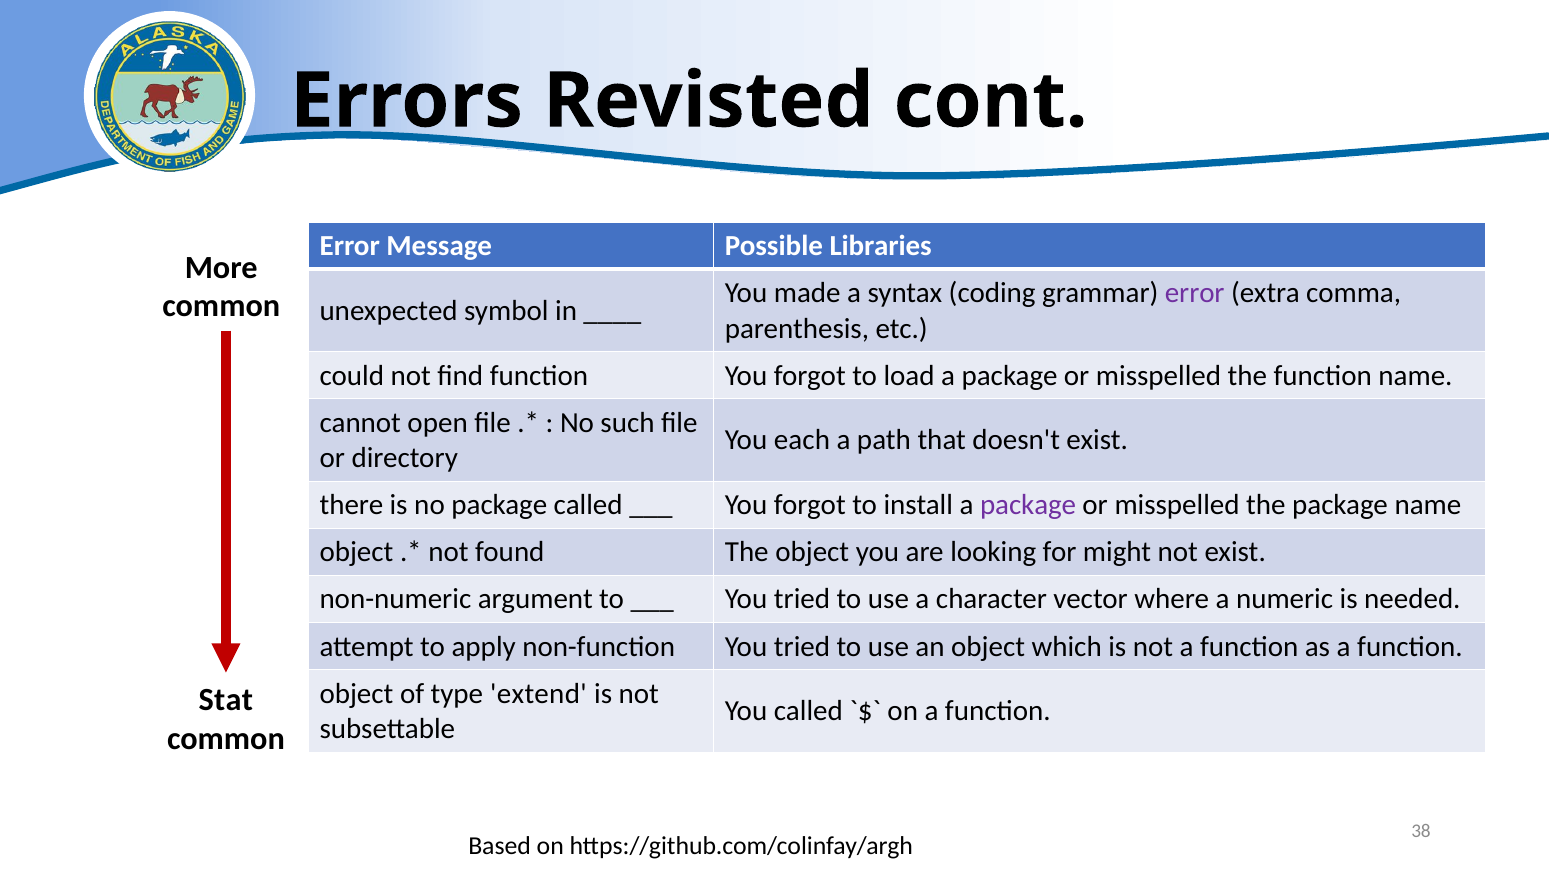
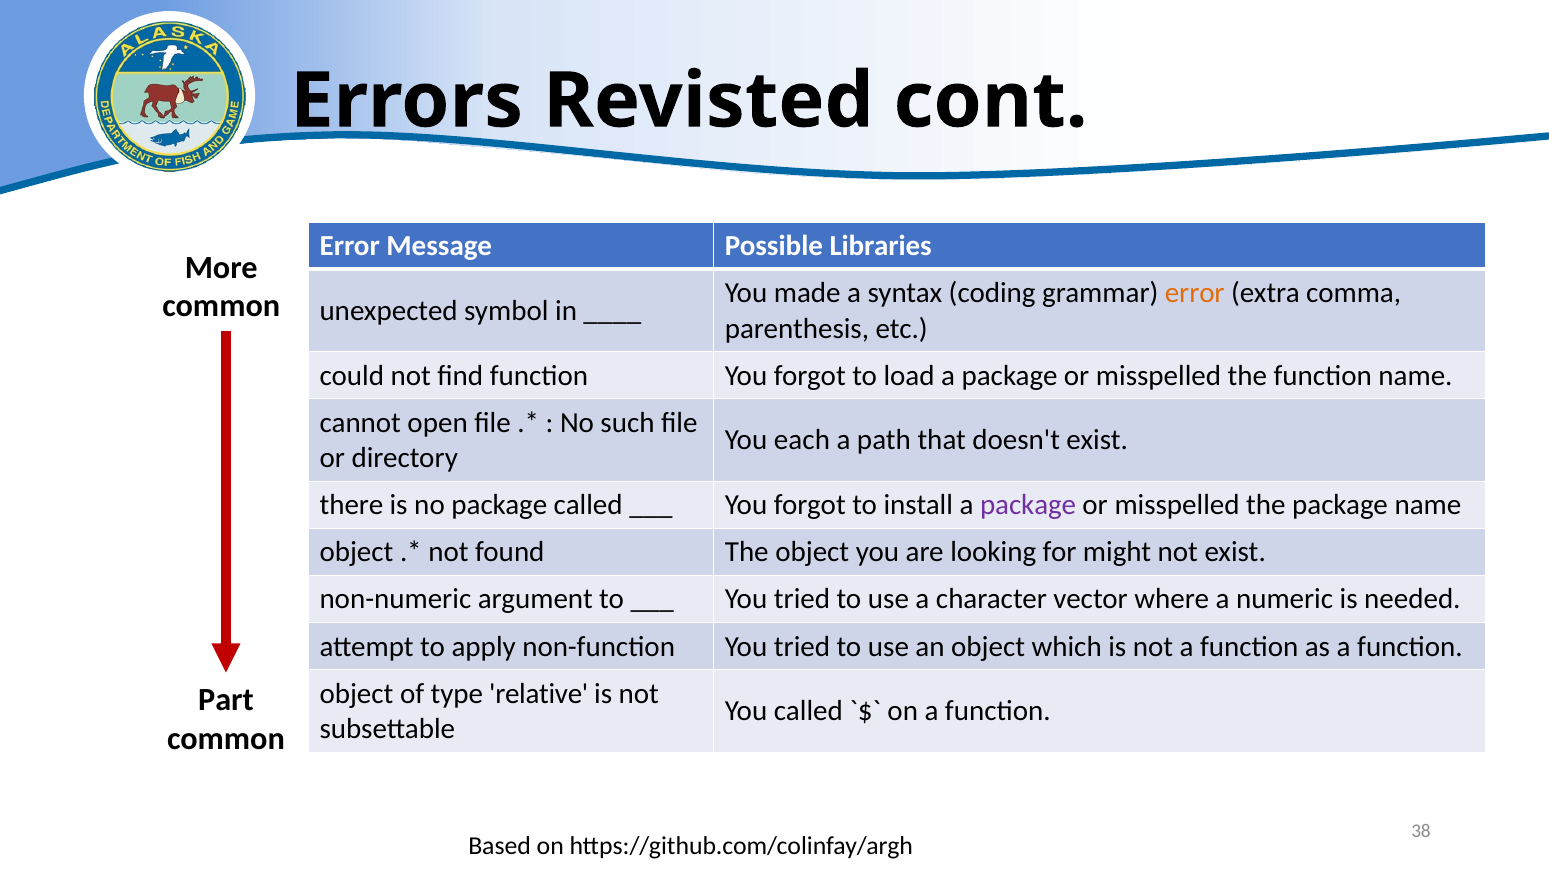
error colour: purple -> orange (1195, 293)
extend: extend -> relative (539, 694)
Stat: Stat -> Part (226, 700)
